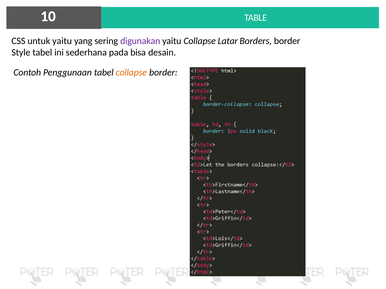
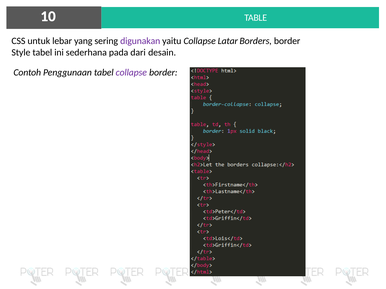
untuk yaitu: yaitu -> lebar (62, 41)
bisa: bisa -> dari (138, 52)
collapse colour: orange -> purple (131, 73)
